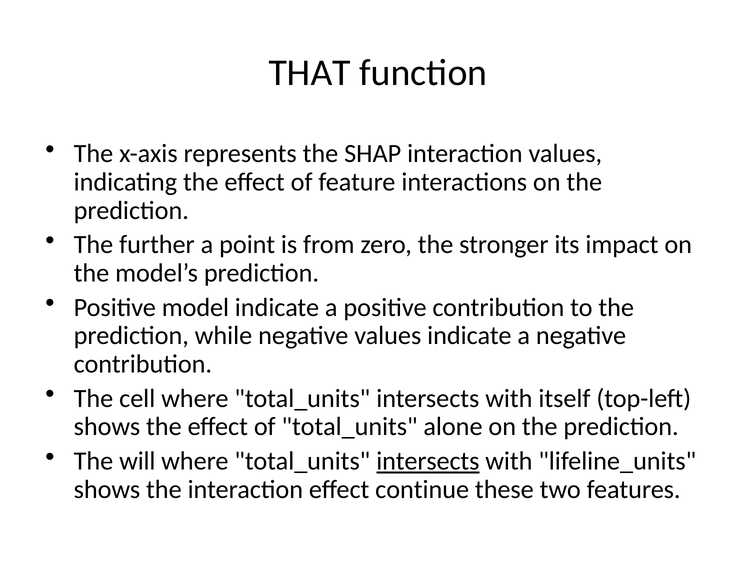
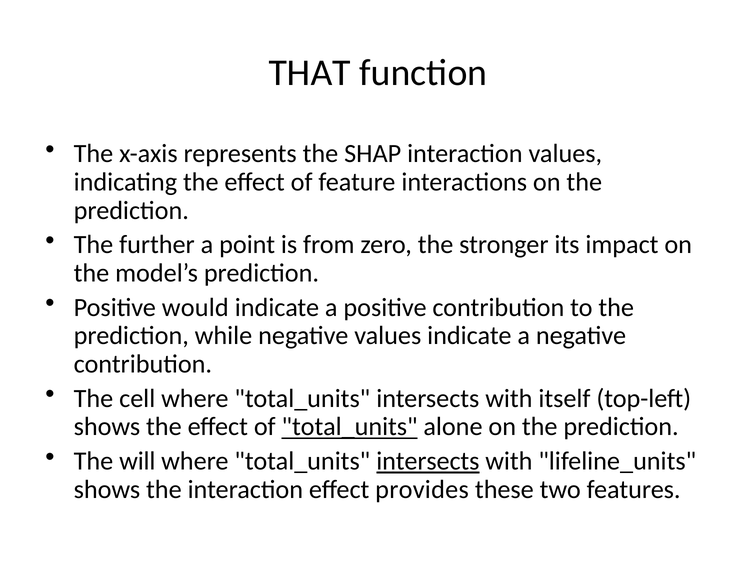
model: model -> would (195, 307)
total_units underline: none -> present (350, 427)
continue: continue -> provides (422, 490)
